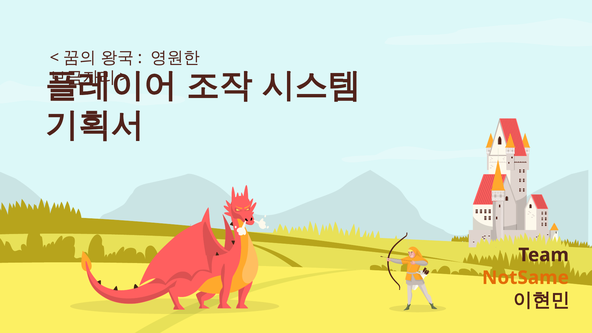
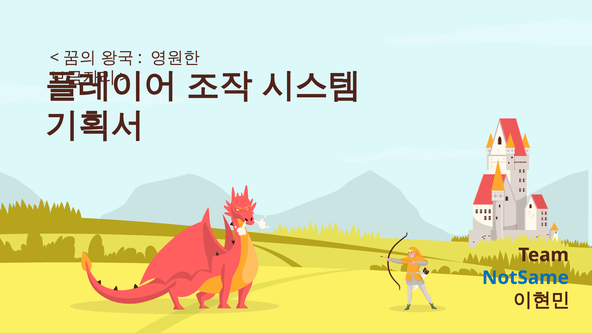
NotSame colour: orange -> blue (525, 278)
